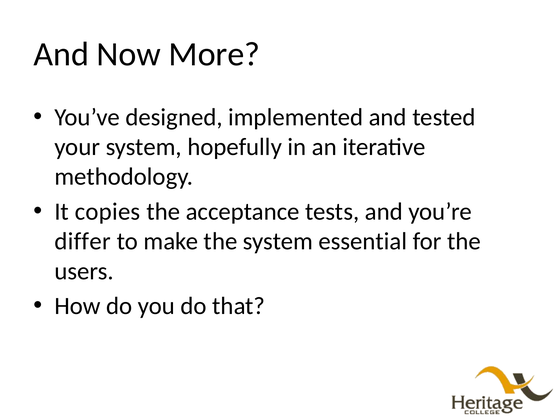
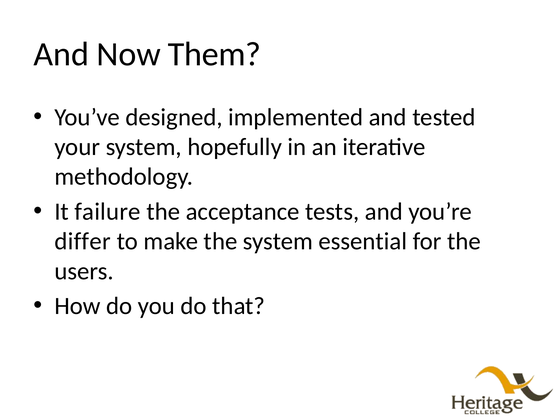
More: More -> Them (214, 54)
copies: copies -> failure (108, 211)
